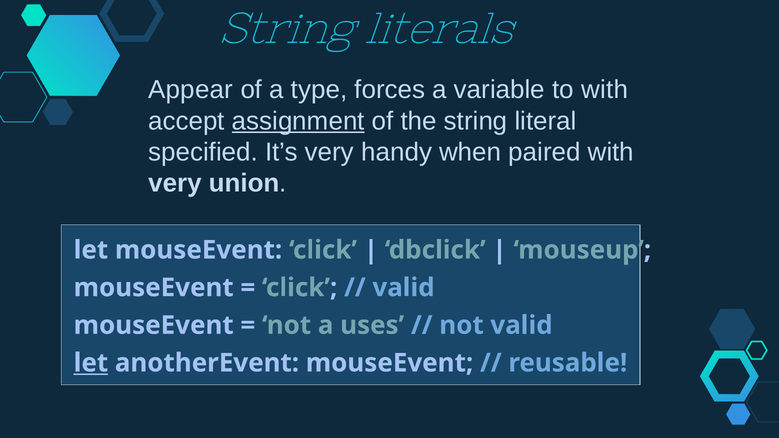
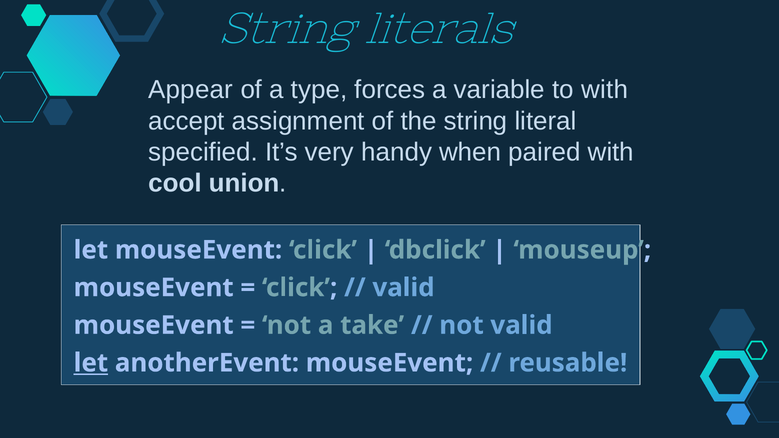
assignment underline: present -> none (298, 121)
very: very -> cool (175, 183)
uses: uses -> take (372, 325)
